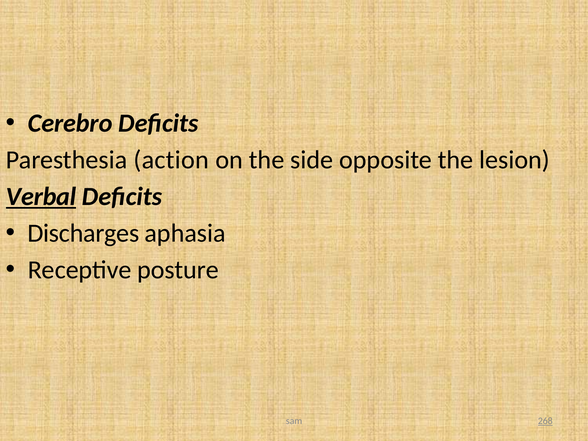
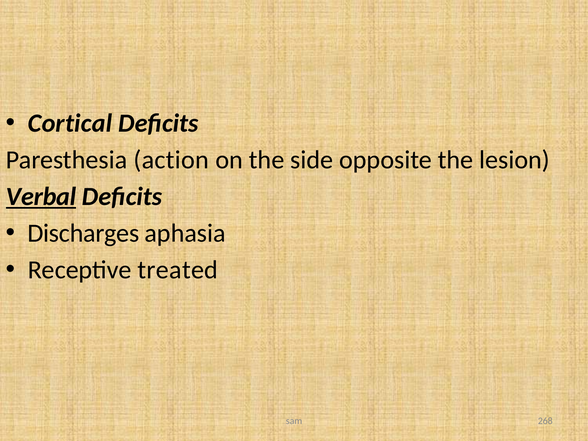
Cerebro: Cerebro -> Cortical (70, 123)
posture: posture -> treated (178, 270)
268 underline: present -> none (545, 421)
